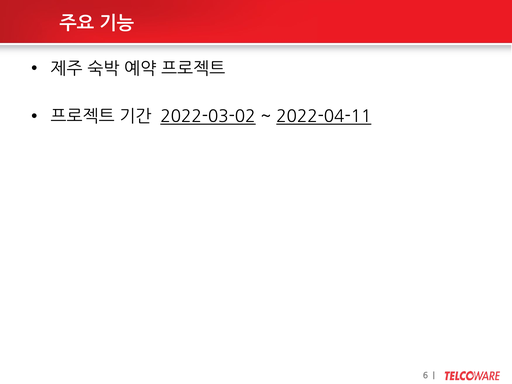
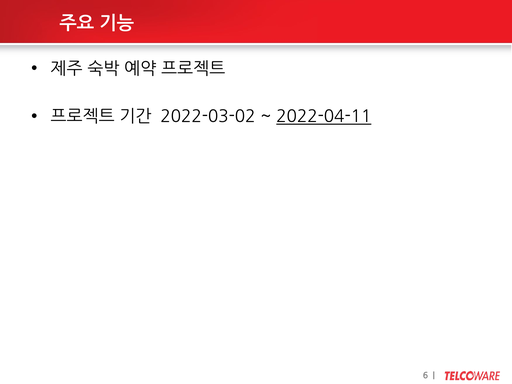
2022-03-02 underline: present -> none (208, 117)
